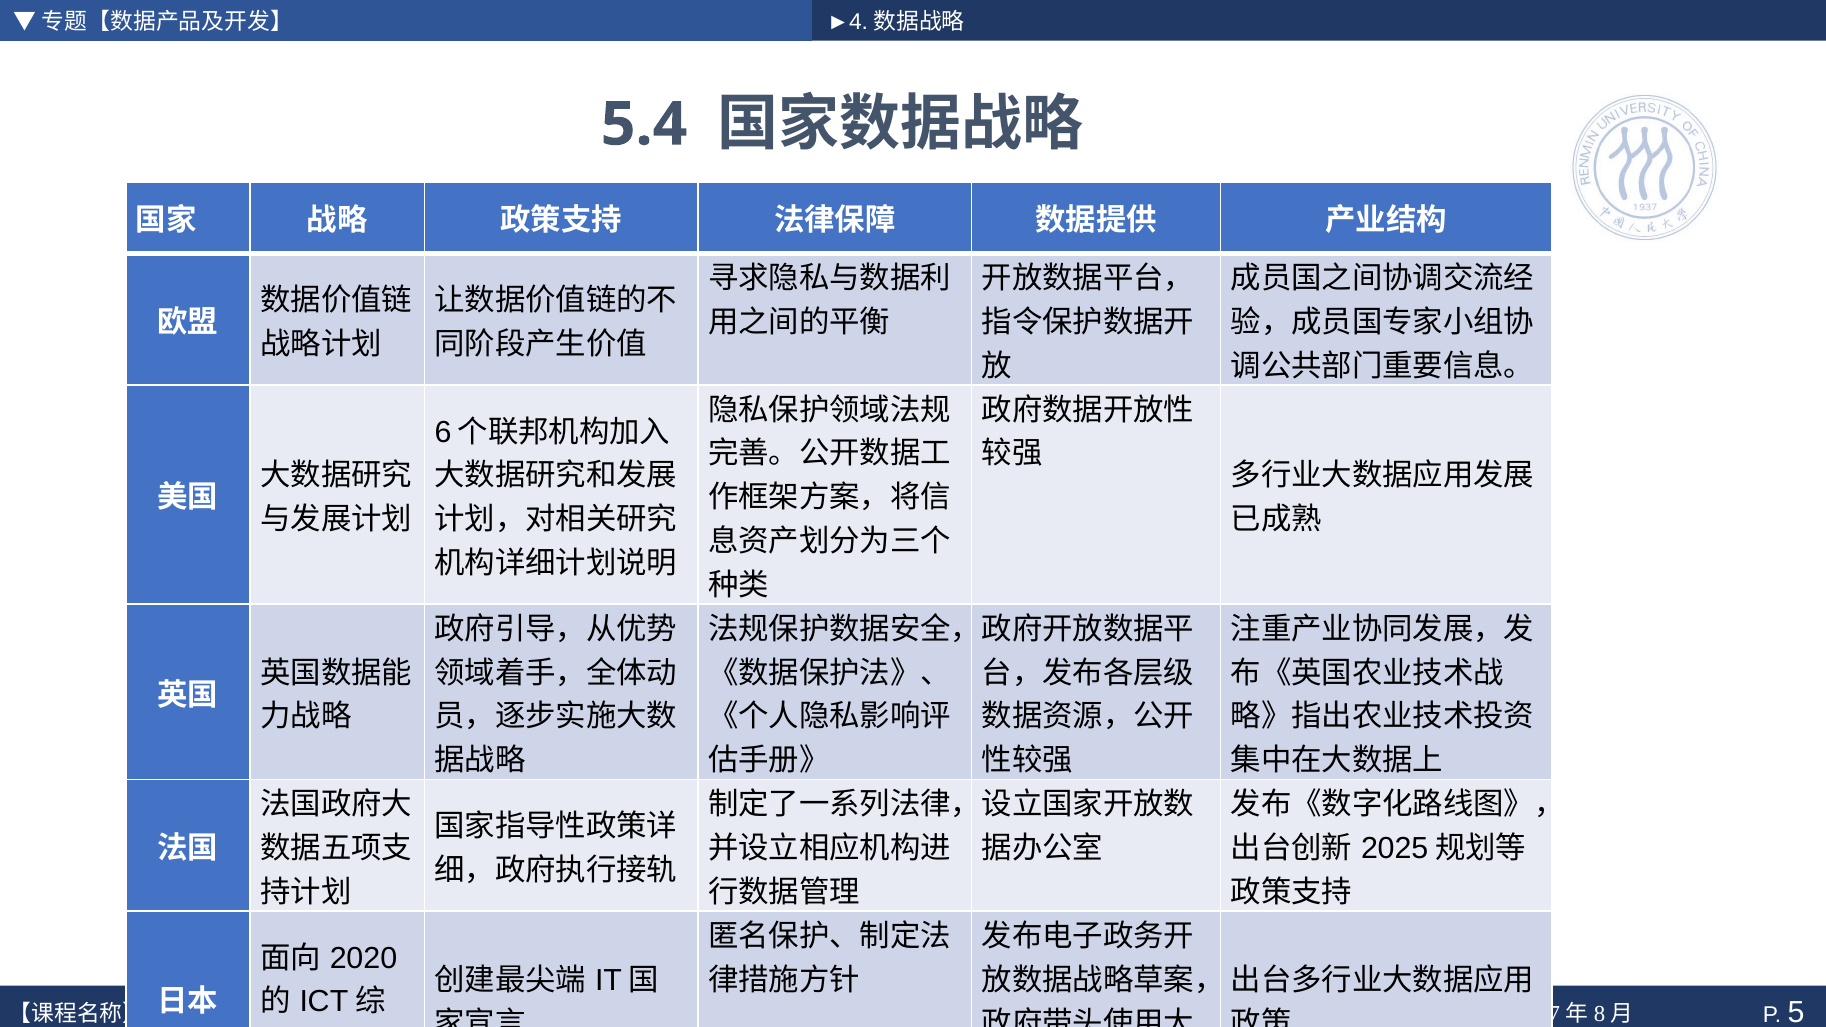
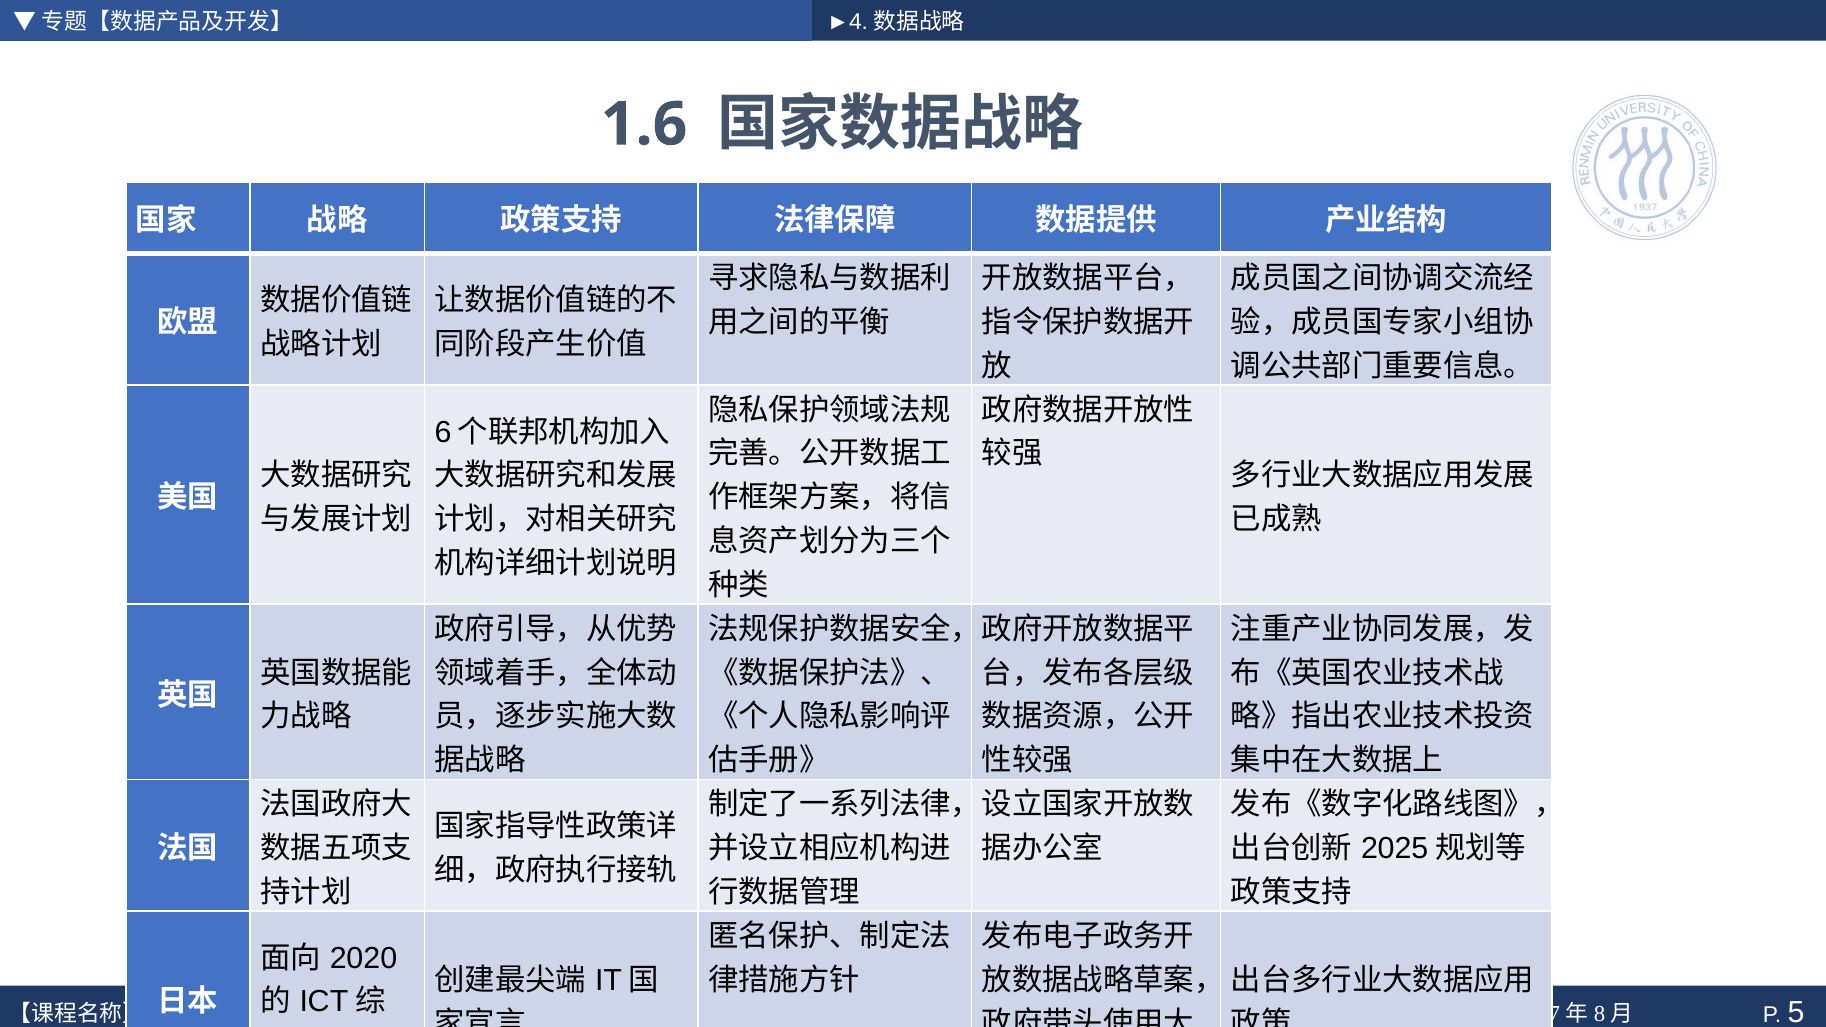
5.4: 5.4 -> 1.6 (644, 125)
